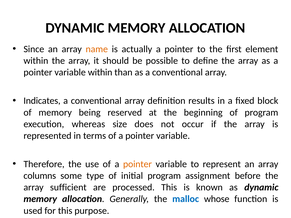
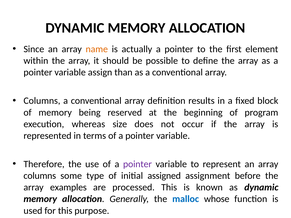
variable within: within -> assign (100, 72)
Indicates: Indicates -> Columns (42, 101)
pointer colour: orange -> purple (137, 164)
initial program: program -> assigned (164, 176)
sufficient: sufficient -> examples (68, 188)
